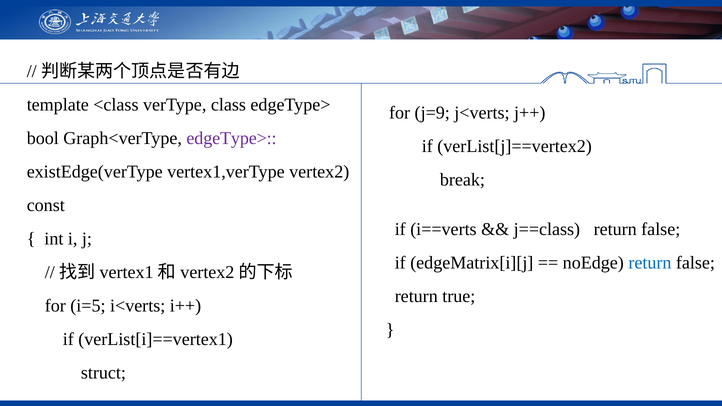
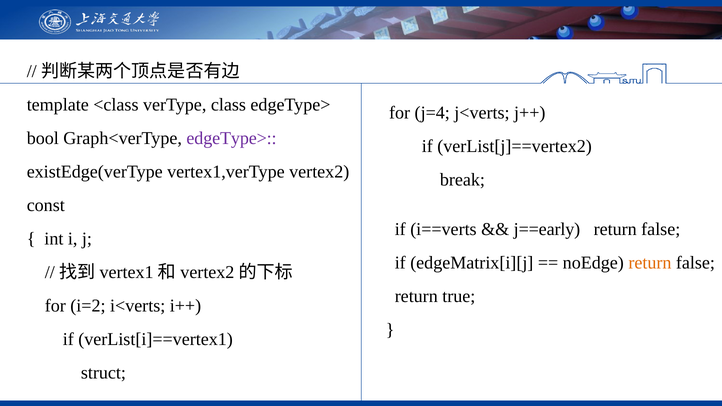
j=9: j=9 -> j=4 (432, 113)
j==class: j==class -> j==early (547, 230)
return colour: blue -> orange (650, 263)
i=5: i=5 -> i=2 (88, 306)
